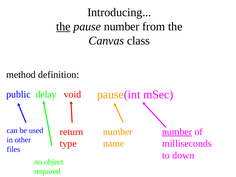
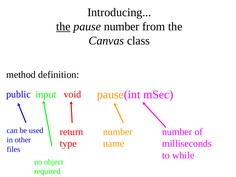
delay: delay -> input (46, 94)
number underline: present -> none (177, 132)
down: down -> while (183, 155)
